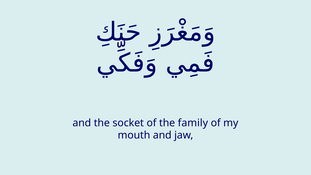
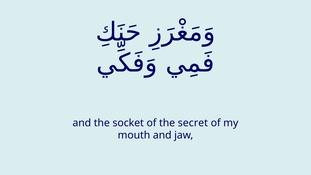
family: family -> secret (193, 123)
